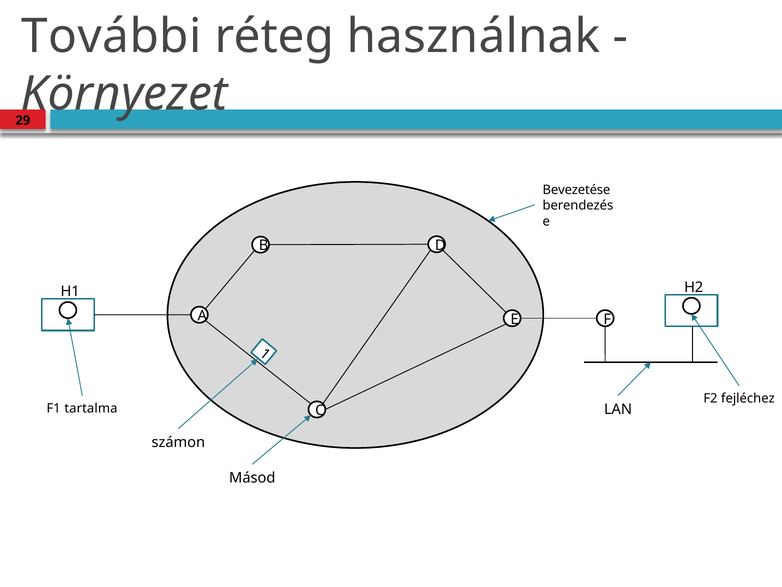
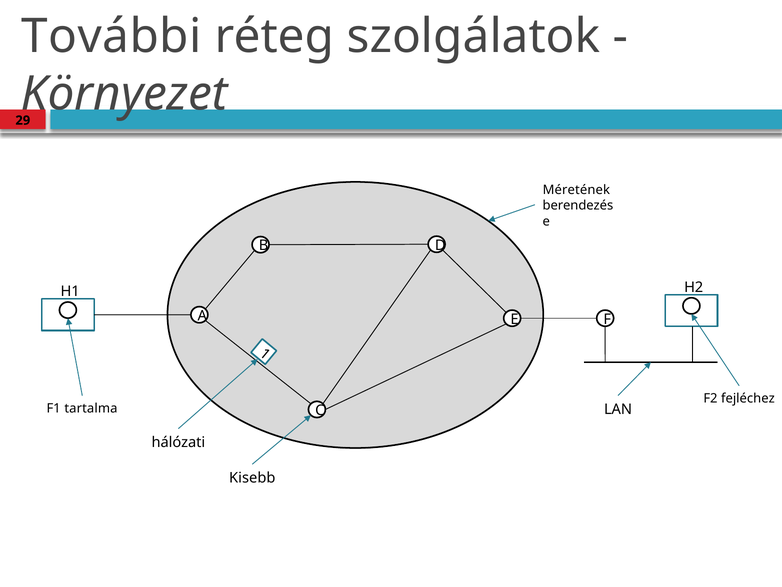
használnak: használnak -> szolgálatok (474, 37)
Bevezetése: Bevezetése -> Méretének (576, 190)
számon: számon -> hálózati (178, 442)
Másod: Másod -> Kisebb (252, 478)
